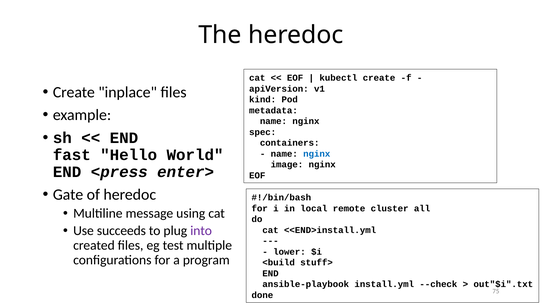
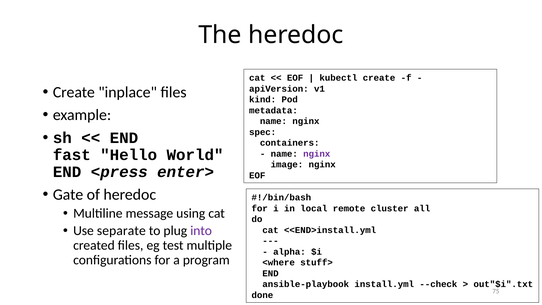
nginx colour: blue -> purple (317, 154)
succeeds: succeeds -> separate (121, 231)
lower: lower -> alpha (289, 252)
<build: <build -> <where (279, 263)
